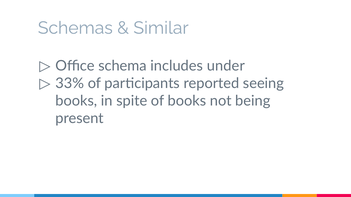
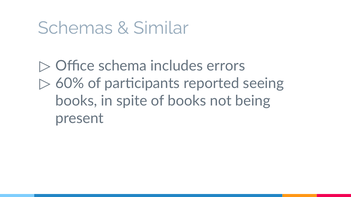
under: under -> errors (226, 66)
33%: 33% -> 60% (70, 84)
